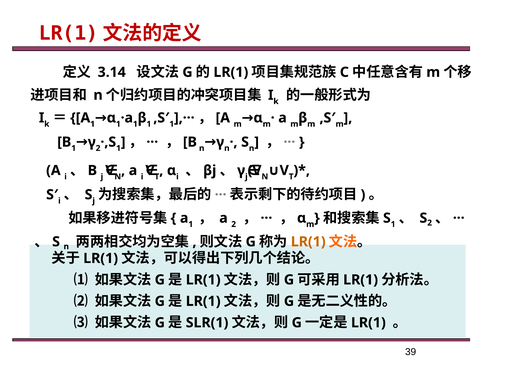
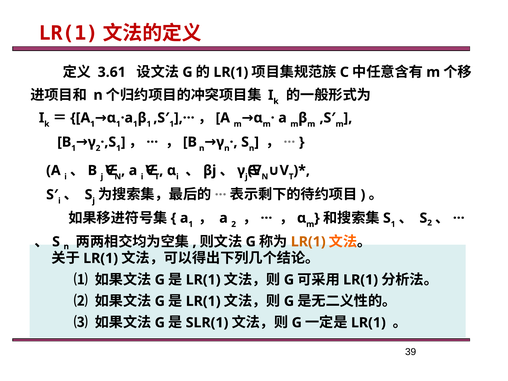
3.14: 3.14 -> 3.61 (112, 72)
